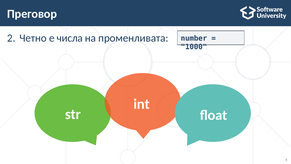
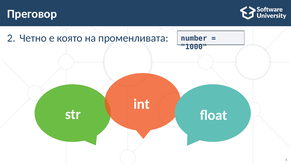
числа: числа -> която (70, 38)
